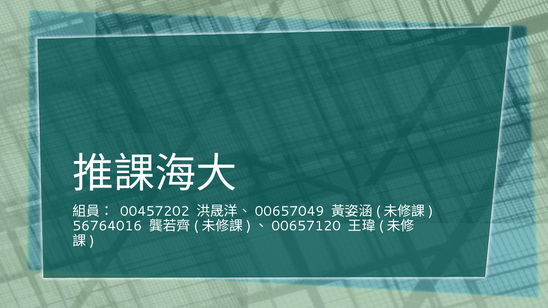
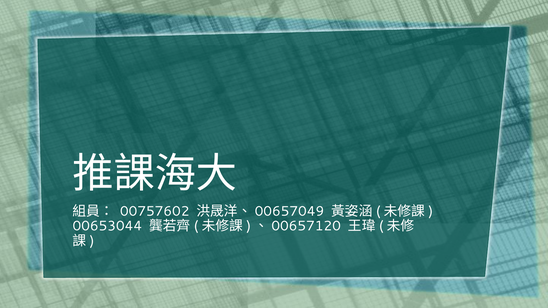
00457202: 00457202 -> 00757602 (155, 212)
56764016: 56764016 -> 00653044 (107, 226)
